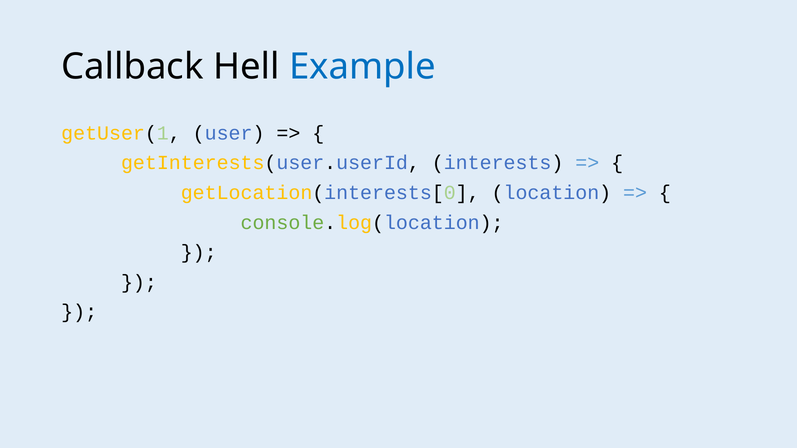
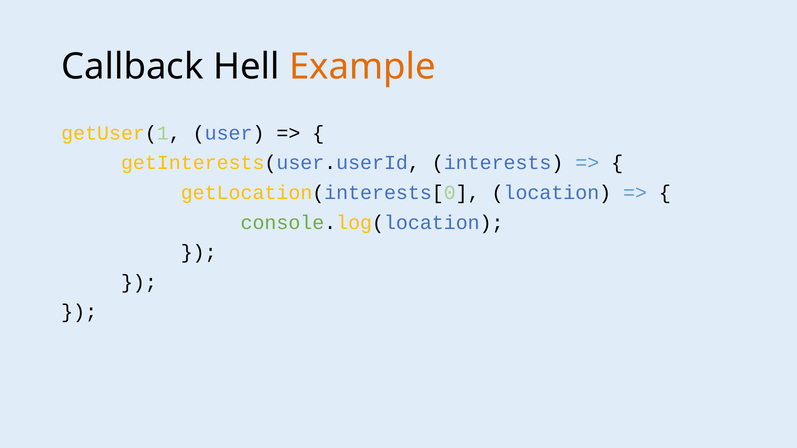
Example colour: blue -> orange (362, 67)
